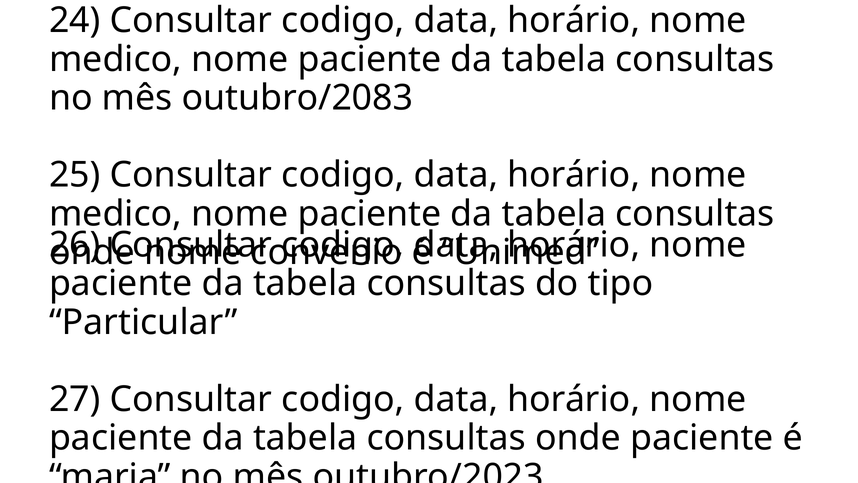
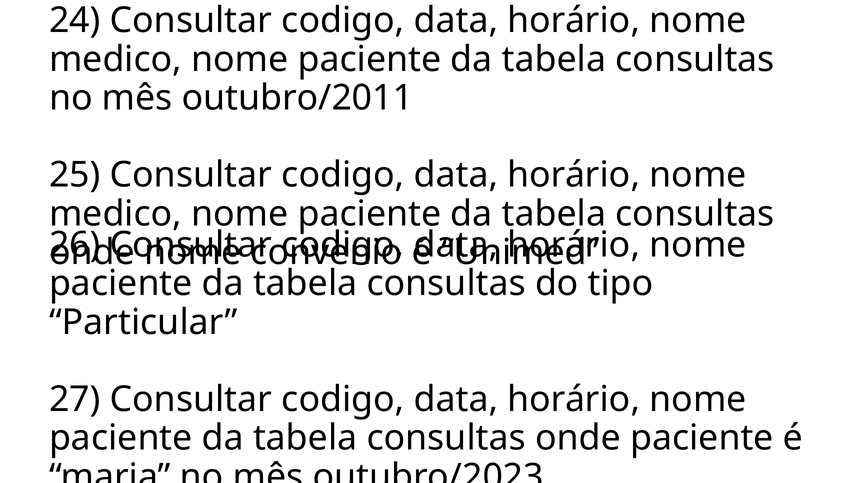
outubro/2083: outubro/2083 -> outubro/2011 (297, 98)
